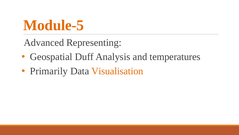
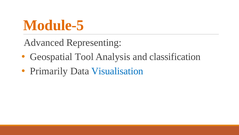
Duff: Duff -> Tool (84, 57)
temperatures: temperatures -> classification (175, 57)
Visualisation colour: orange -> blue (117, 71)
